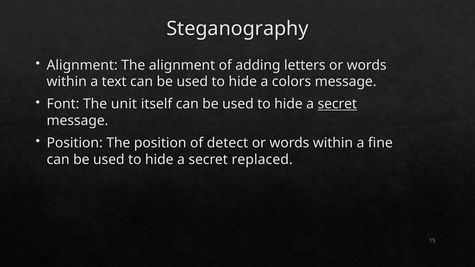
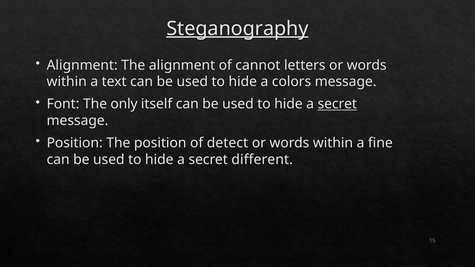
Steganography underline: none -> present (238, 29)
adding: adding -> cannot (258, 65)
unit: unit -> only (124, 104)
replaced: replaced -> different (262, 160)
